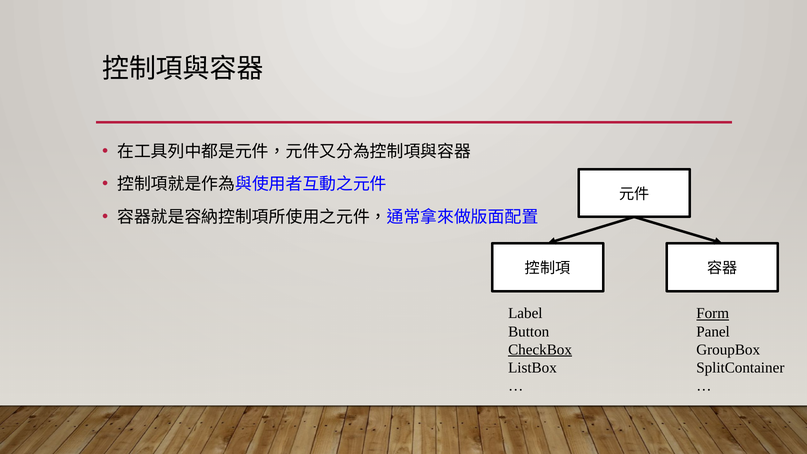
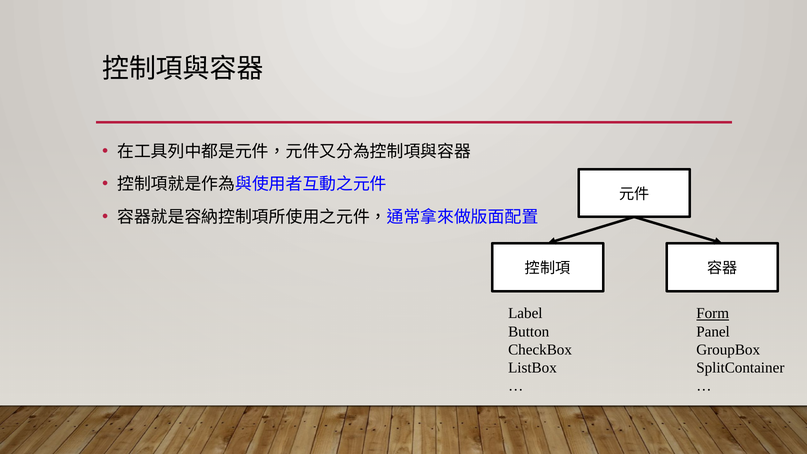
CheckBox underline: present -> none (540, 350)
